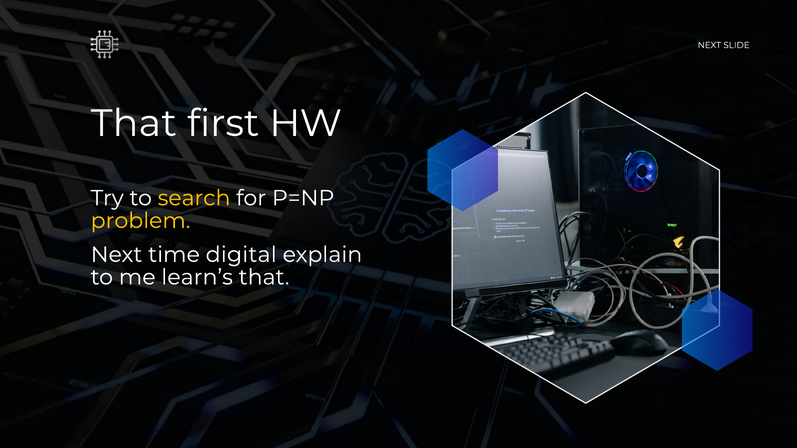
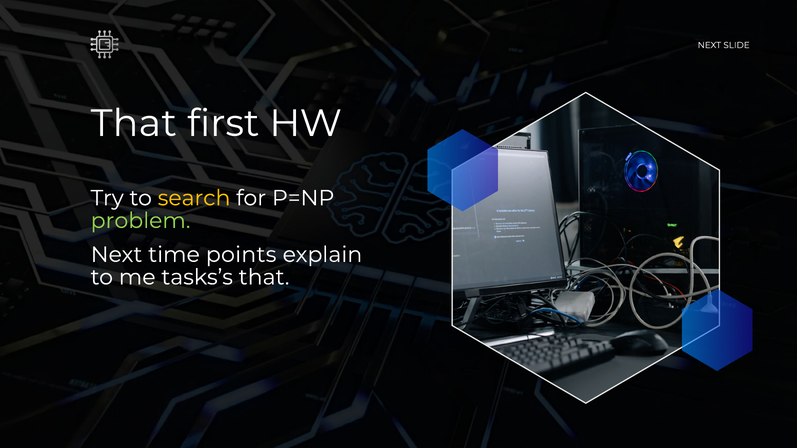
problem colour: yellow -> light green (141, 221)
digital: digital -> points (241, 255)
learn’s: learn’s -> tasks’s (197, 277)
